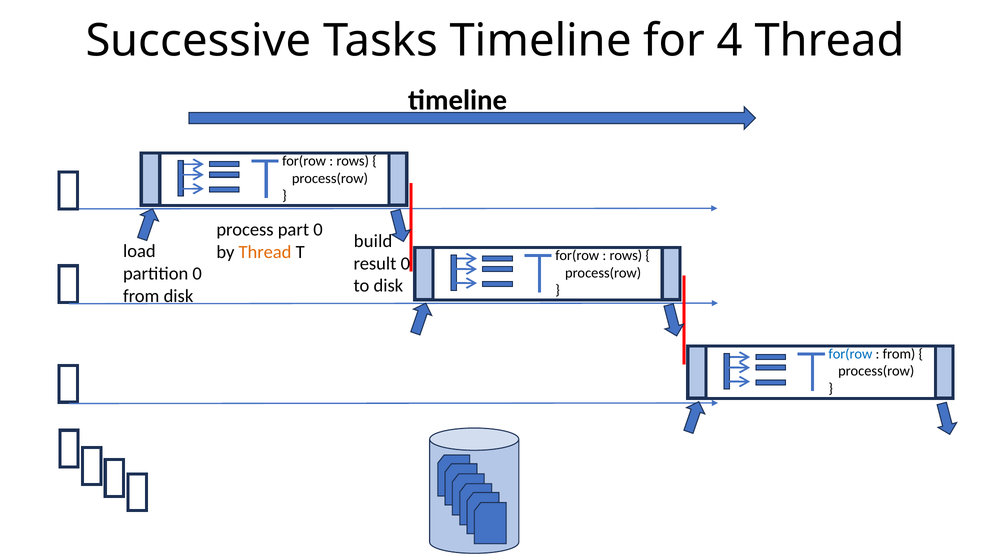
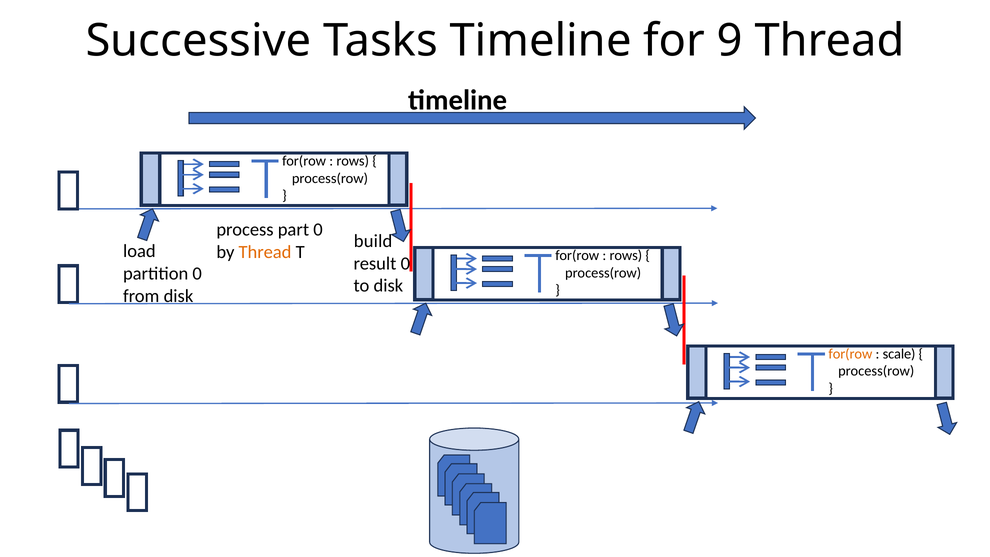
4: 4 -> 9 (730, 41)
for(row colour: blue -> orange (850, 354)
from: from -> scale (899, 354)
